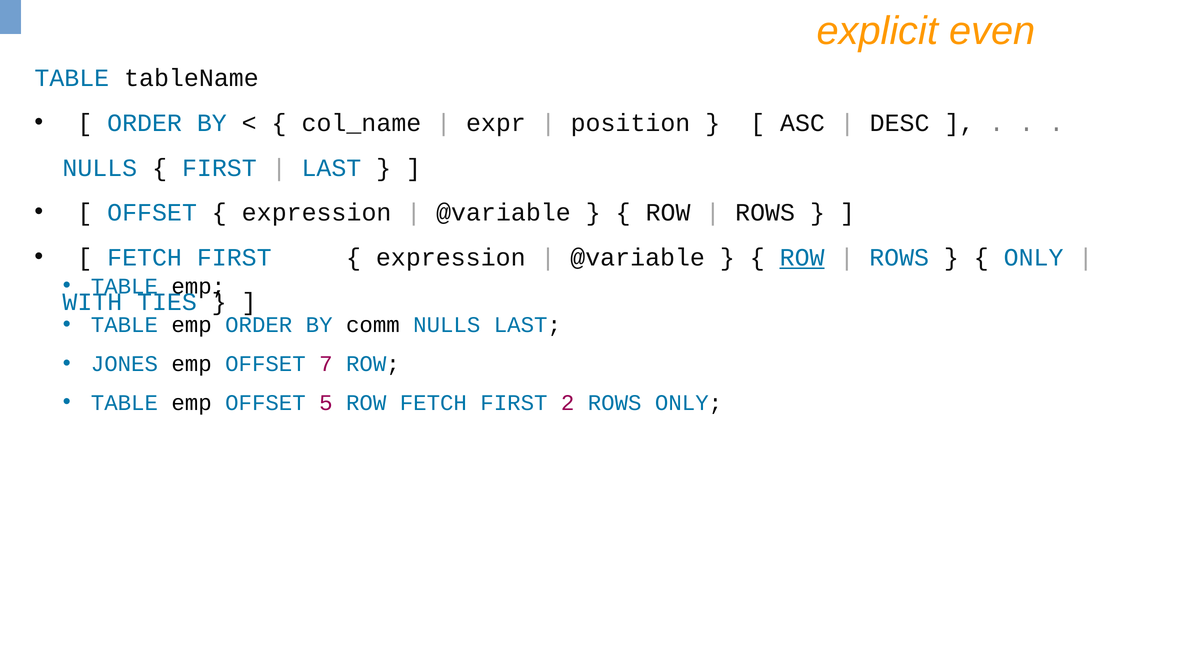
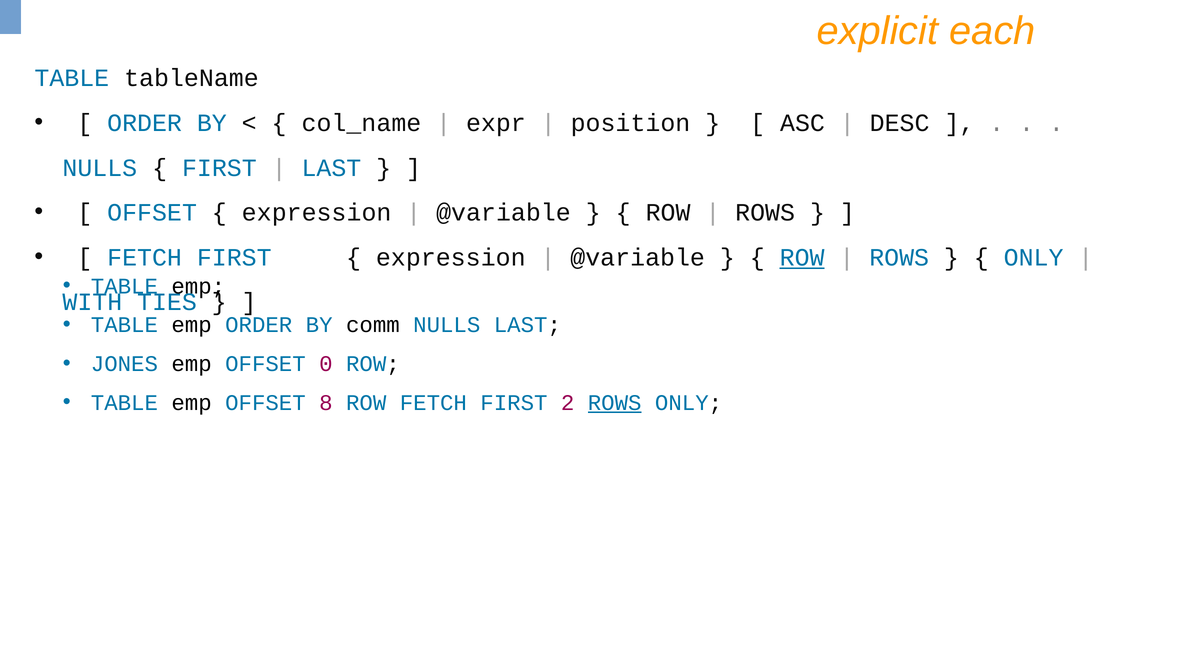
even: even -> each (992, 31)
7: 7 -> 0 (326, 364)
5: 5 -> 8 (326, 402)
ROWS underline: none -> present (615, 402)
